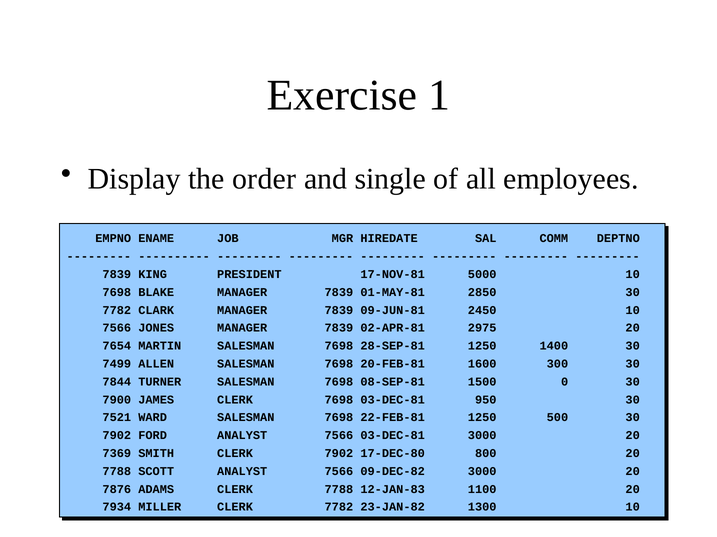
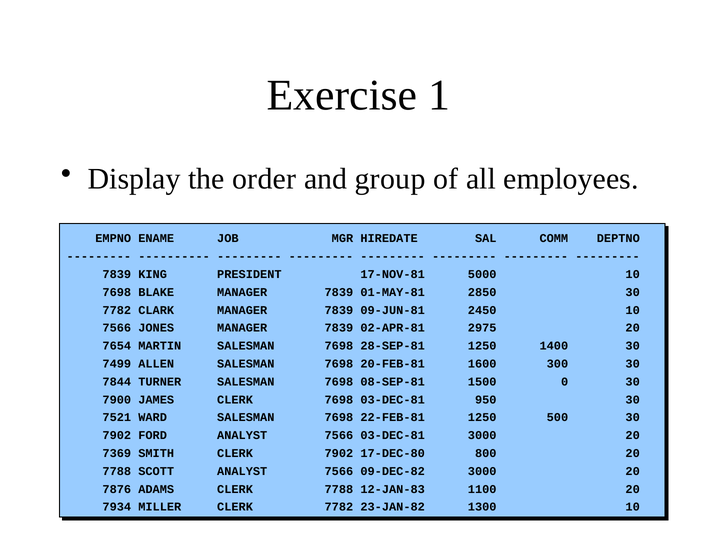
single: single -> group (390, 179)
